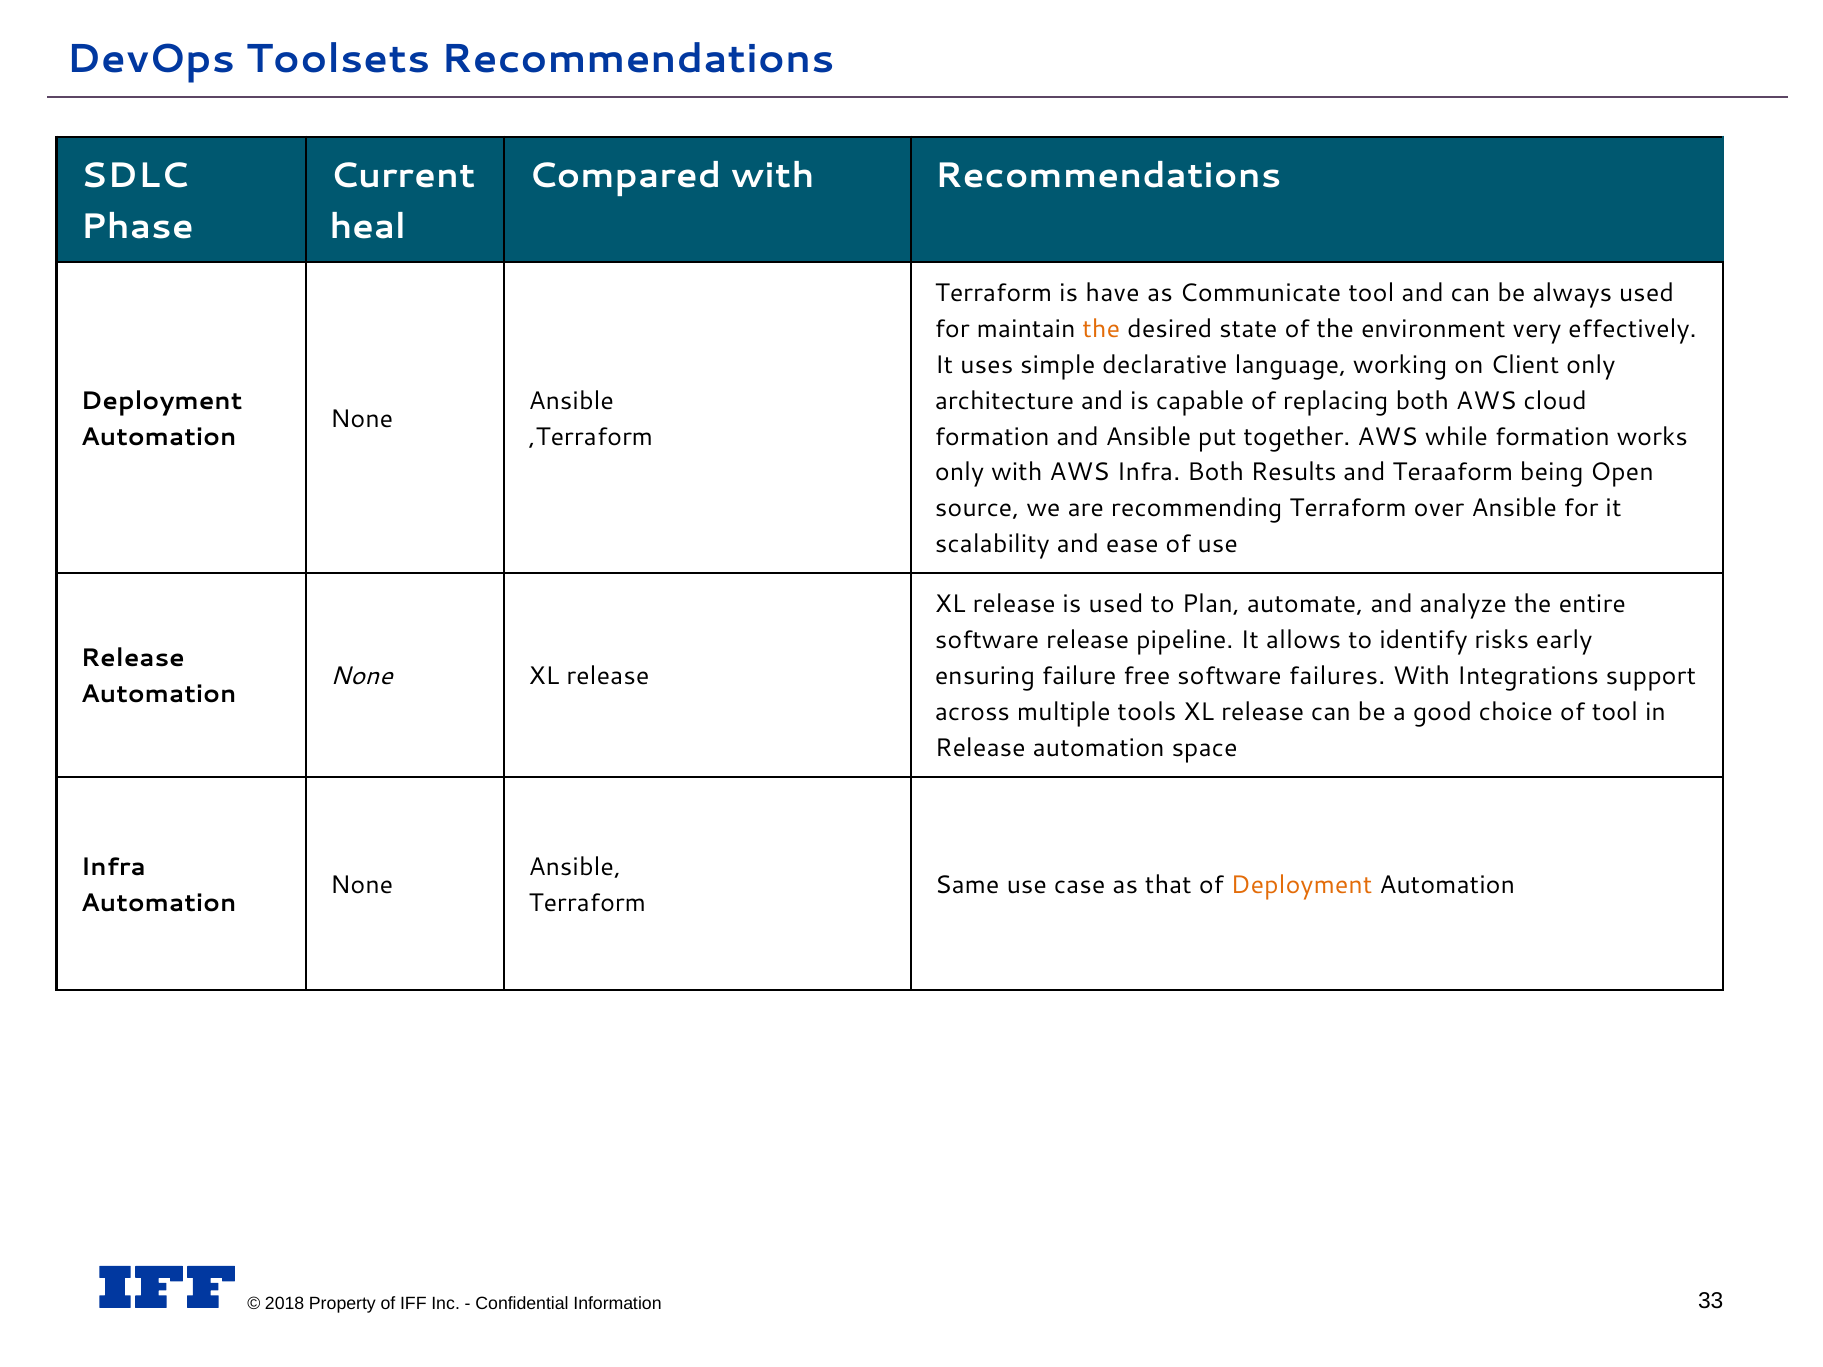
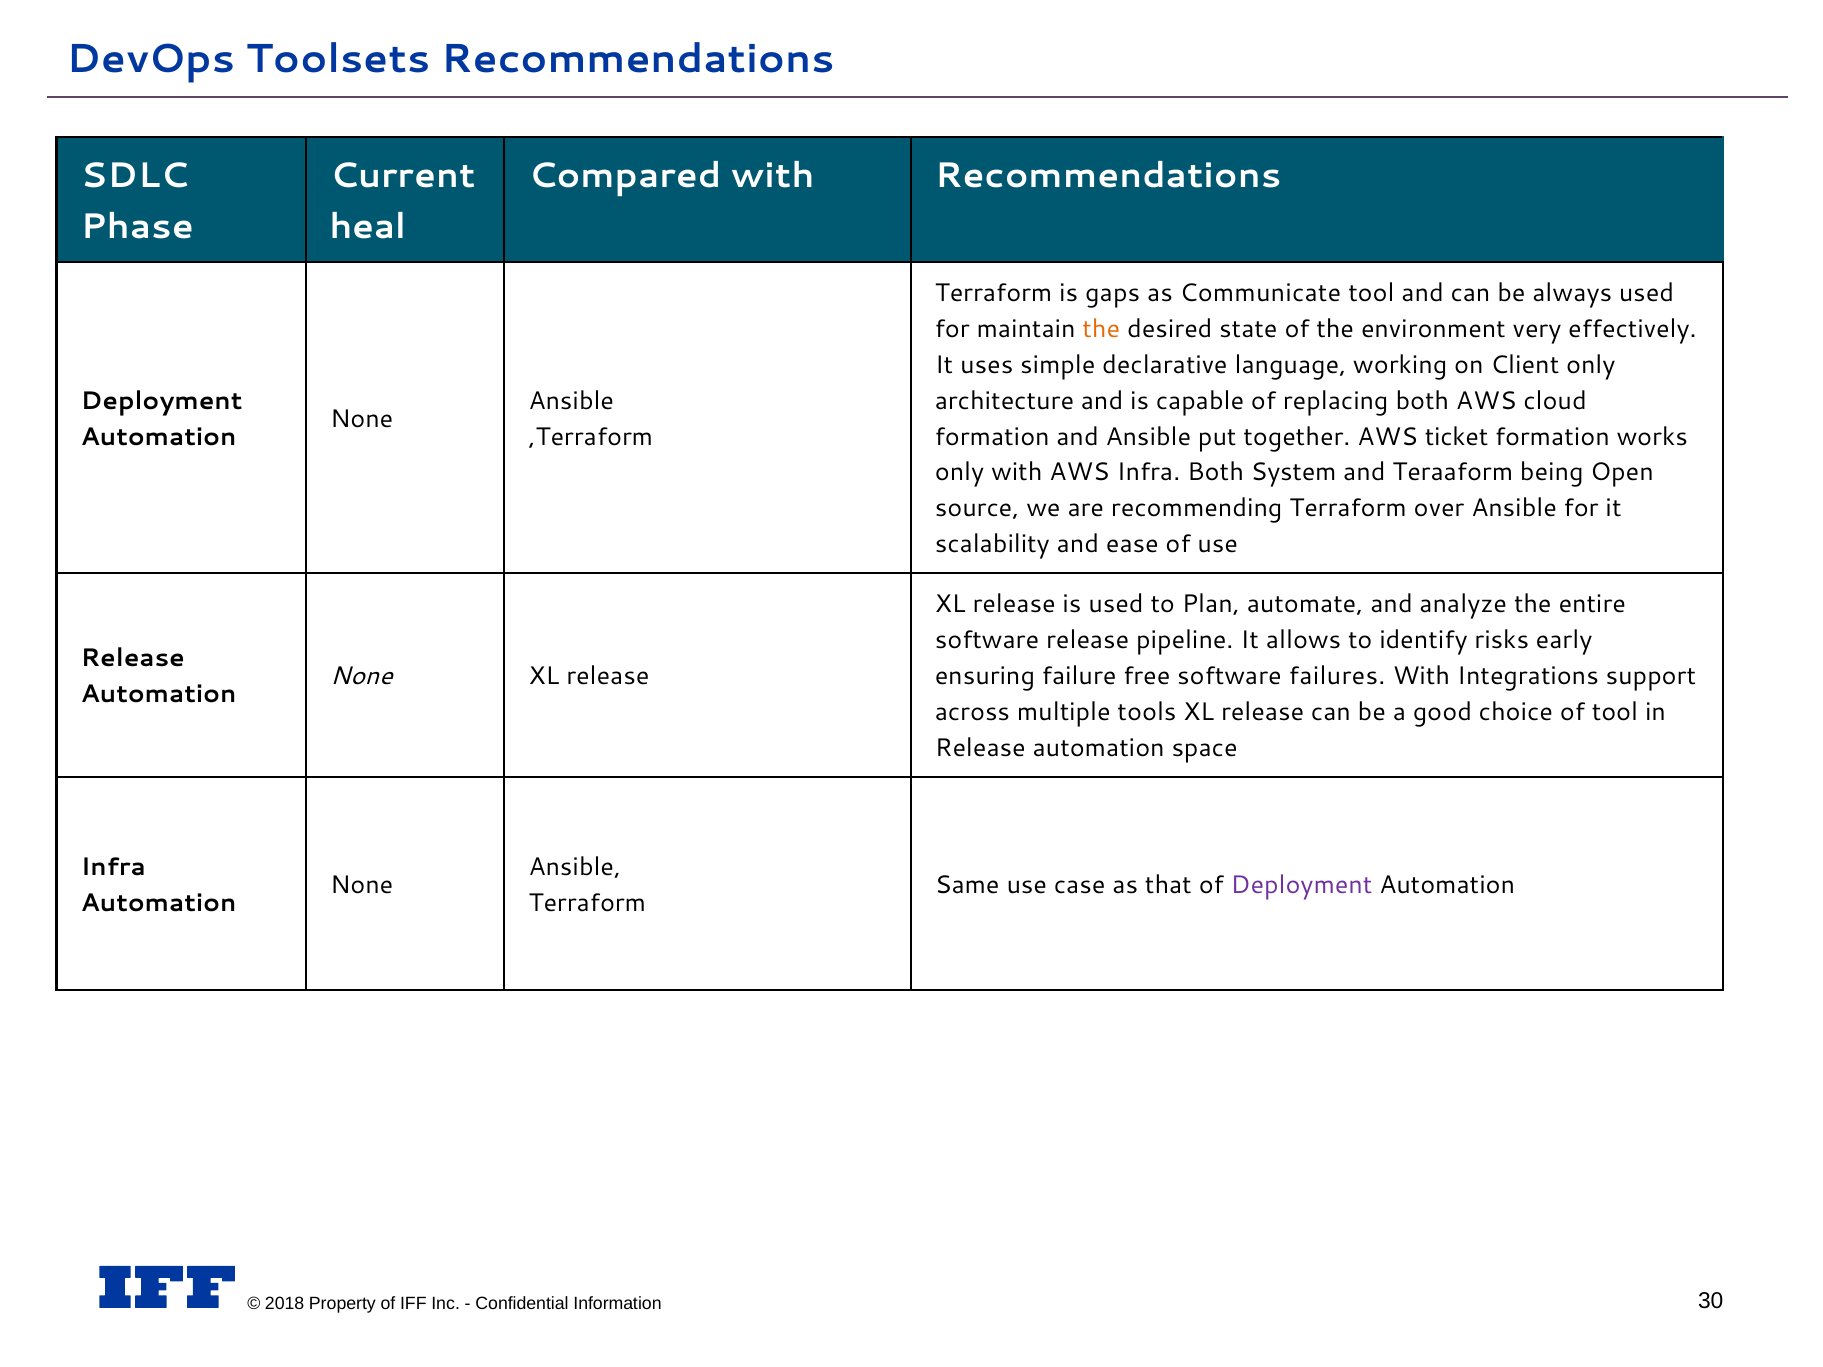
have: have -> gaps (1113, 293)
while: while -> ticket (1457, 437)
Results: Results -> System (1294, 473)
Deployment colour: orange -> purple (1302, 885)
33: 33 -> 30 (1711, 1301)
